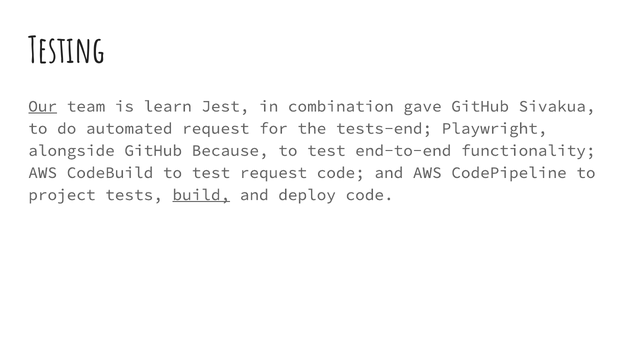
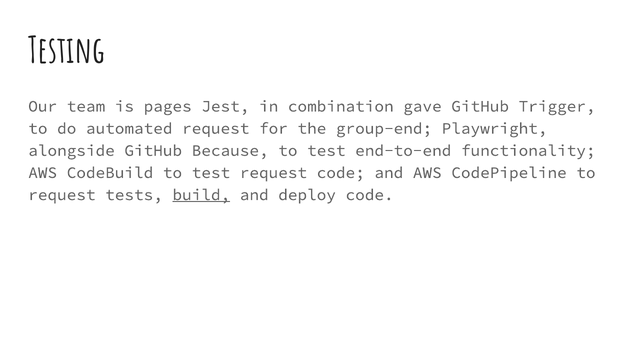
Our underline: present -> none (43, 106)
learn: learn -> pages (168, 106)
Sivakua: Sivakua -> Trigger (557, 106)
tests-end: tests-end -> group-end (384, 128)
project: project -> request (62, 195)
